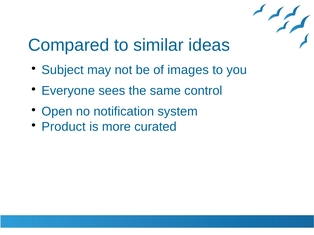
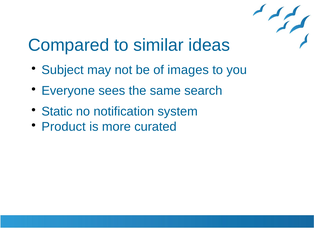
control: control -> search (203, 91)
Open: Open -> Static (57, 112)
